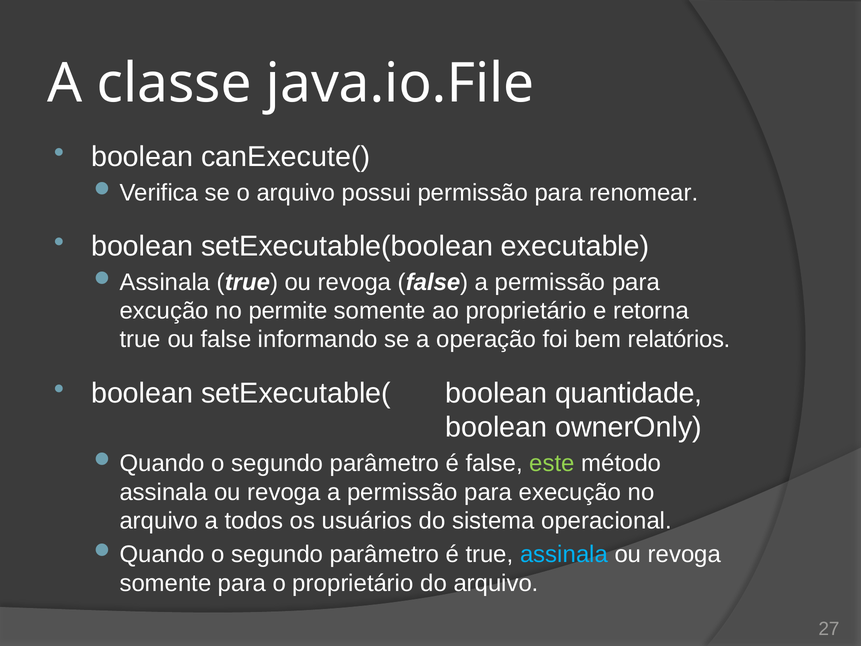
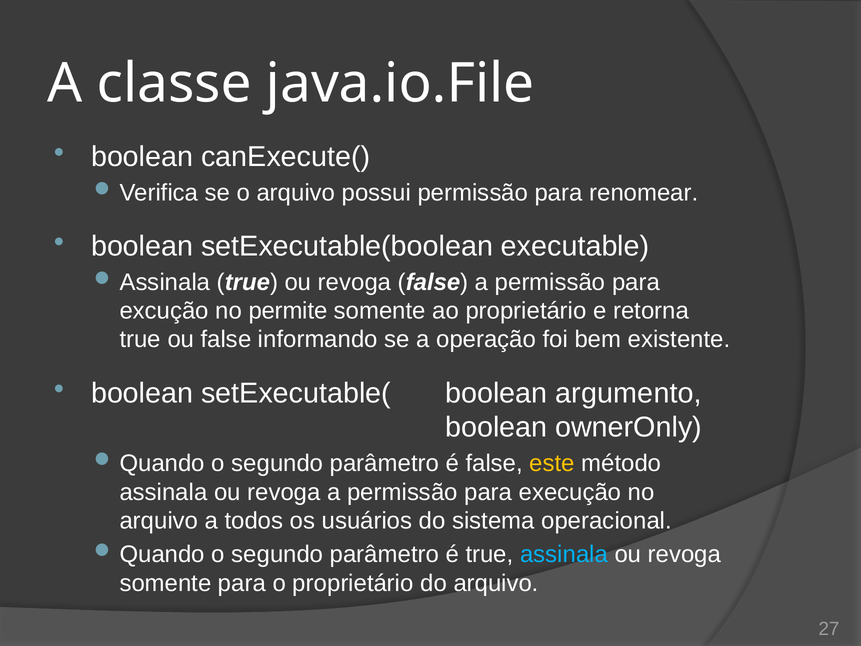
relatórios: relatórios -> existente (679, 339)
quantidade: quantidade -> argumento (629, 393)
este colour: light green -> yellow (552, 463)
